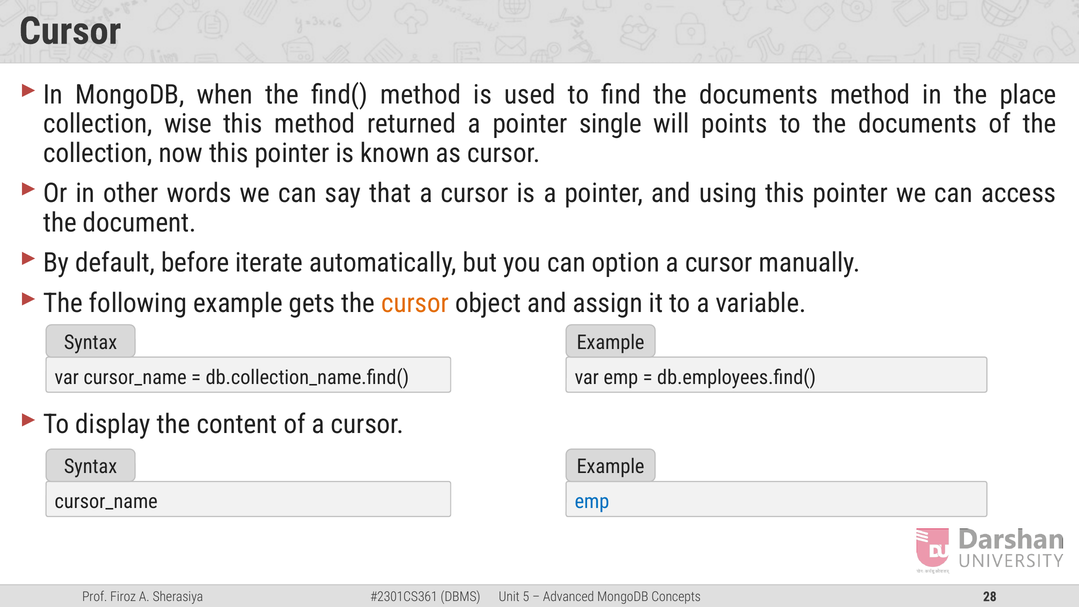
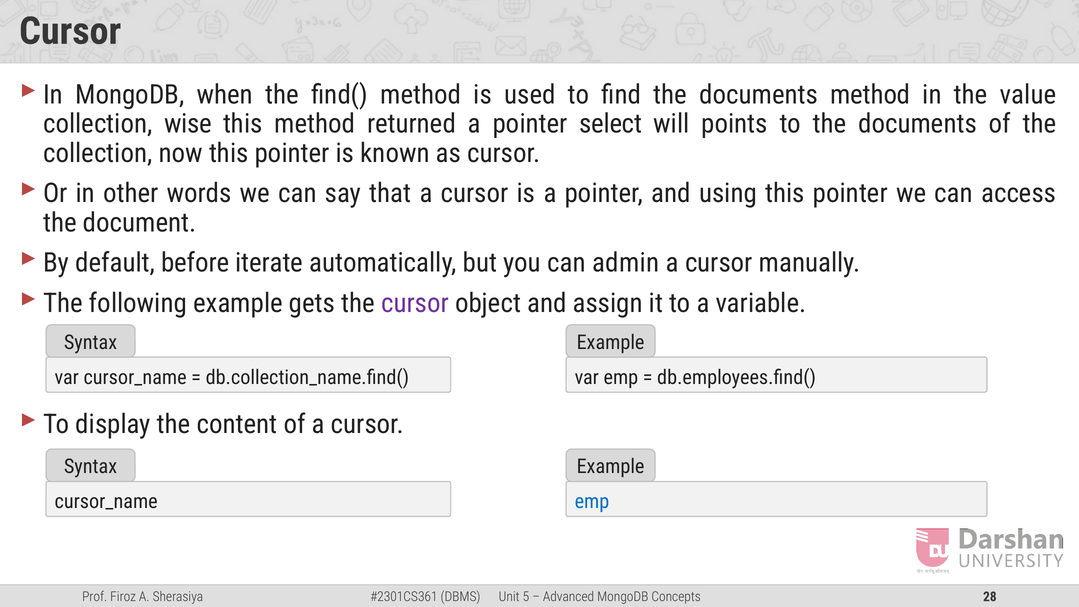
place: place -> value (1028, 95)
single: single -> select (611, 124)
option: option -> admin (626, 263)
cursor colour: orange -> purple (415, 303)
